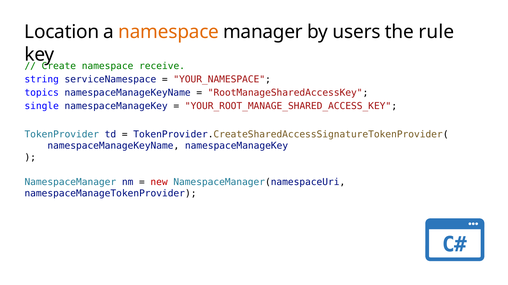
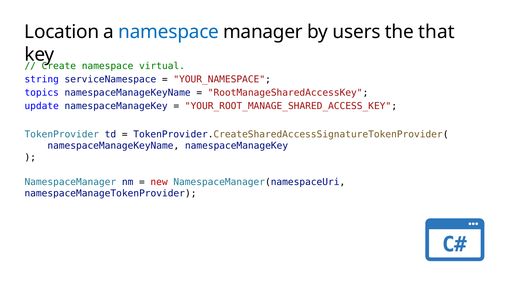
namespace colour: orange -> blue (169, 32)
rule: rule -> that (437, 32)
receive: receive -> virtual (162, 66)
single: single -> update (42, 106)
